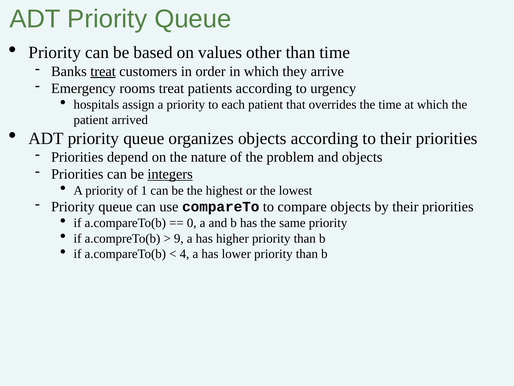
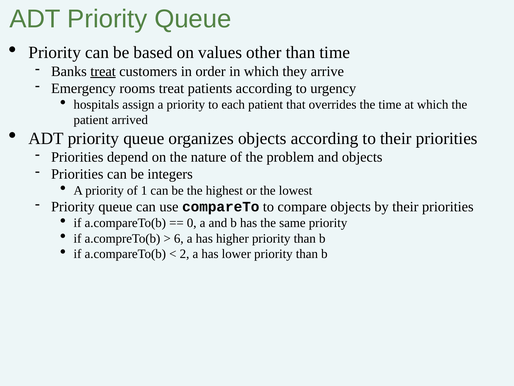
integers underline: present -> none (170, 174)
9: 9 -> 6 (179, 238)
4: 4 -> 2 (185, 254)
